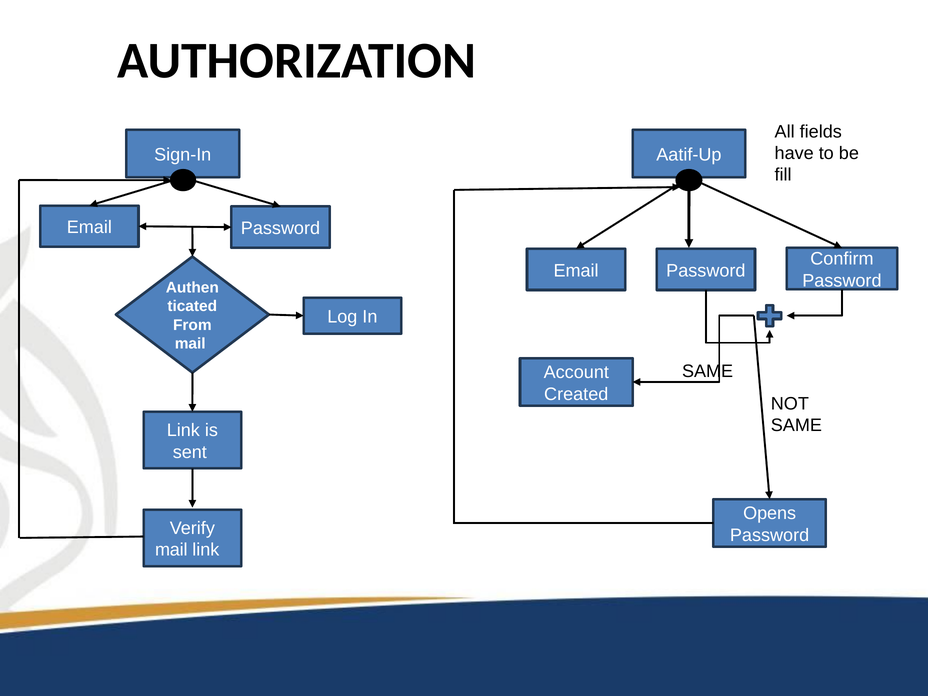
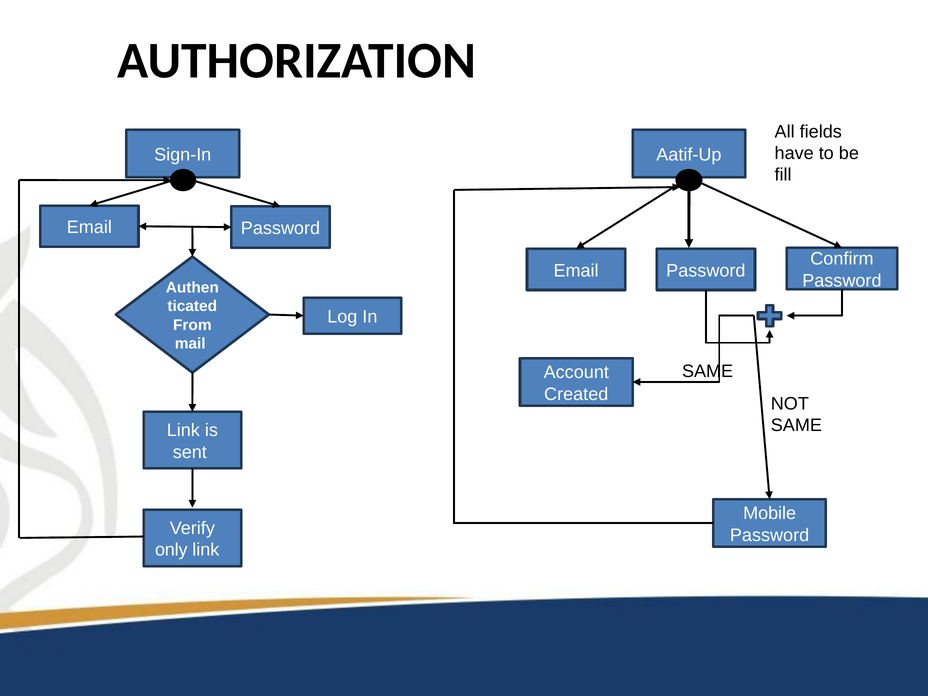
Opens: Opens -> Mobile (770, 513)
mail: mail -> only (171, 550)
